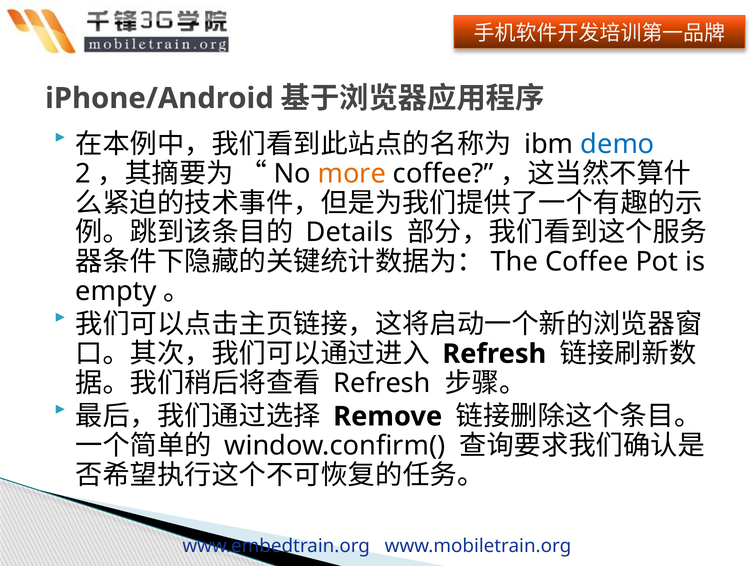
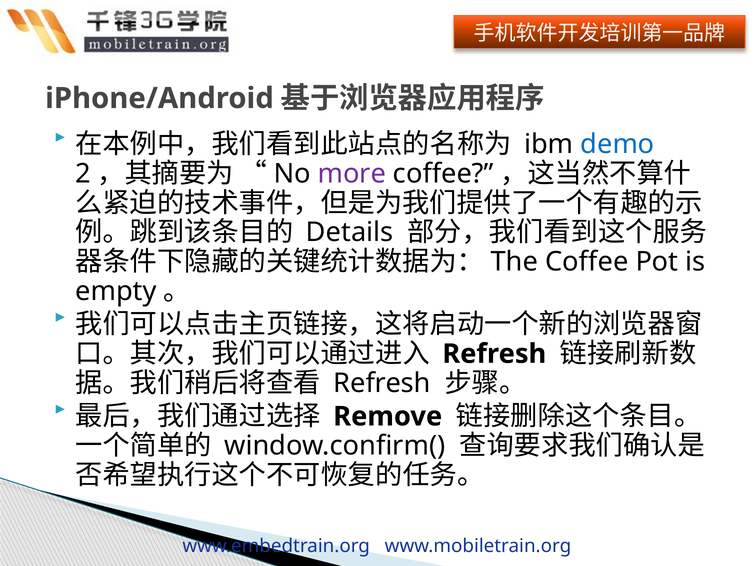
more colour: orange -> purple (352, 173)
